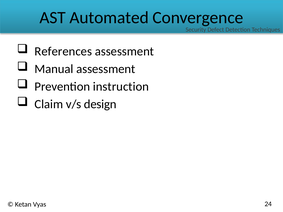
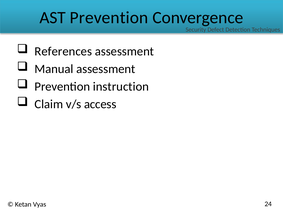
AST Automated: Automated -> Prevention (109, 18)
design: design -> access (100, 104)
